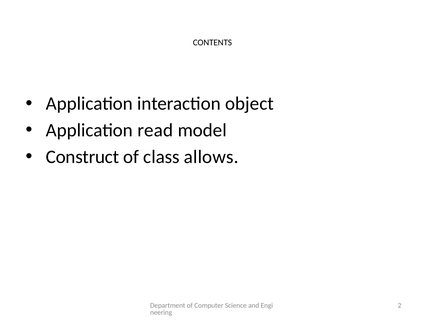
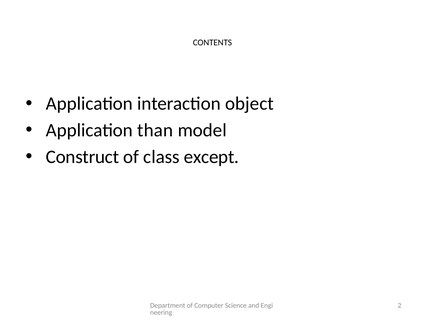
read: read -> than (155, 130)
allows: allows -> except (211, 157)
